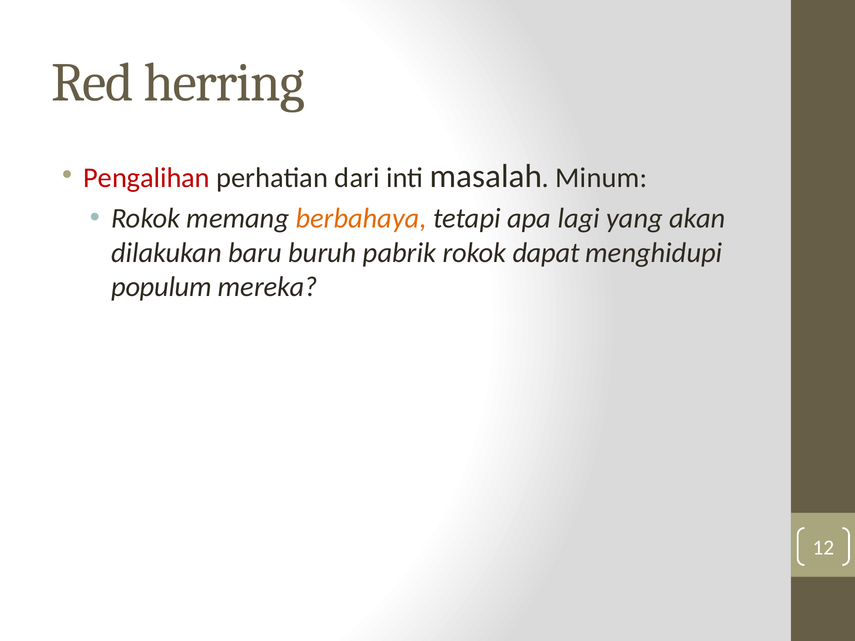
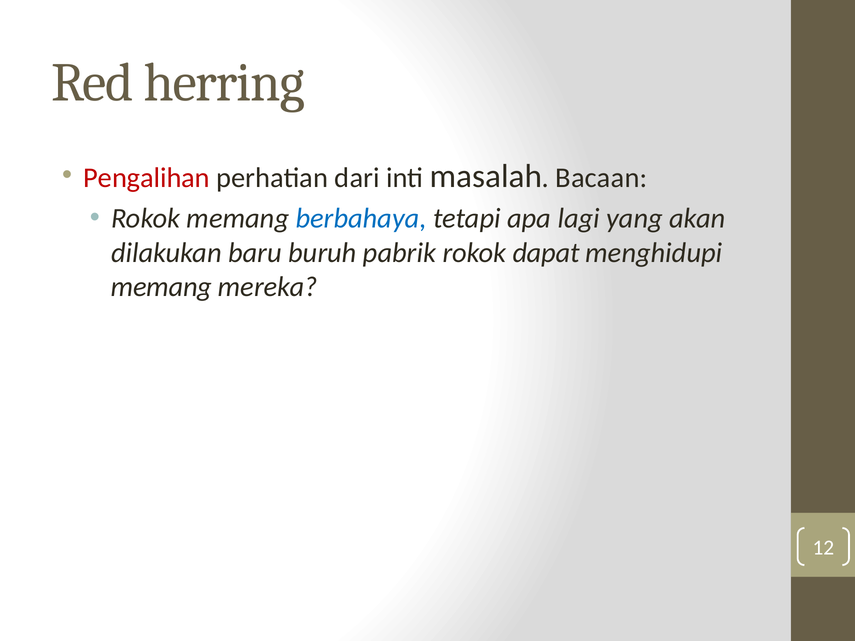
Minum: Minum -> Bacaan (601, 178)
berbahaya colour: orange -> blue (361, 219)
populum: populum -> memang (161, 287)
